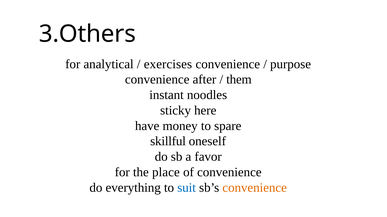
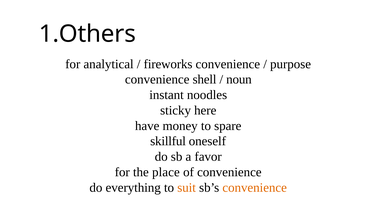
3.Others: 3.Others -> 1.Others (87, 34)
exercises: exercises -> fireworks (168, 64)
after: after -> shell (205, 80)
them: them -> noun (239, 80)
suit colour: blue -> orange (187, 188)
